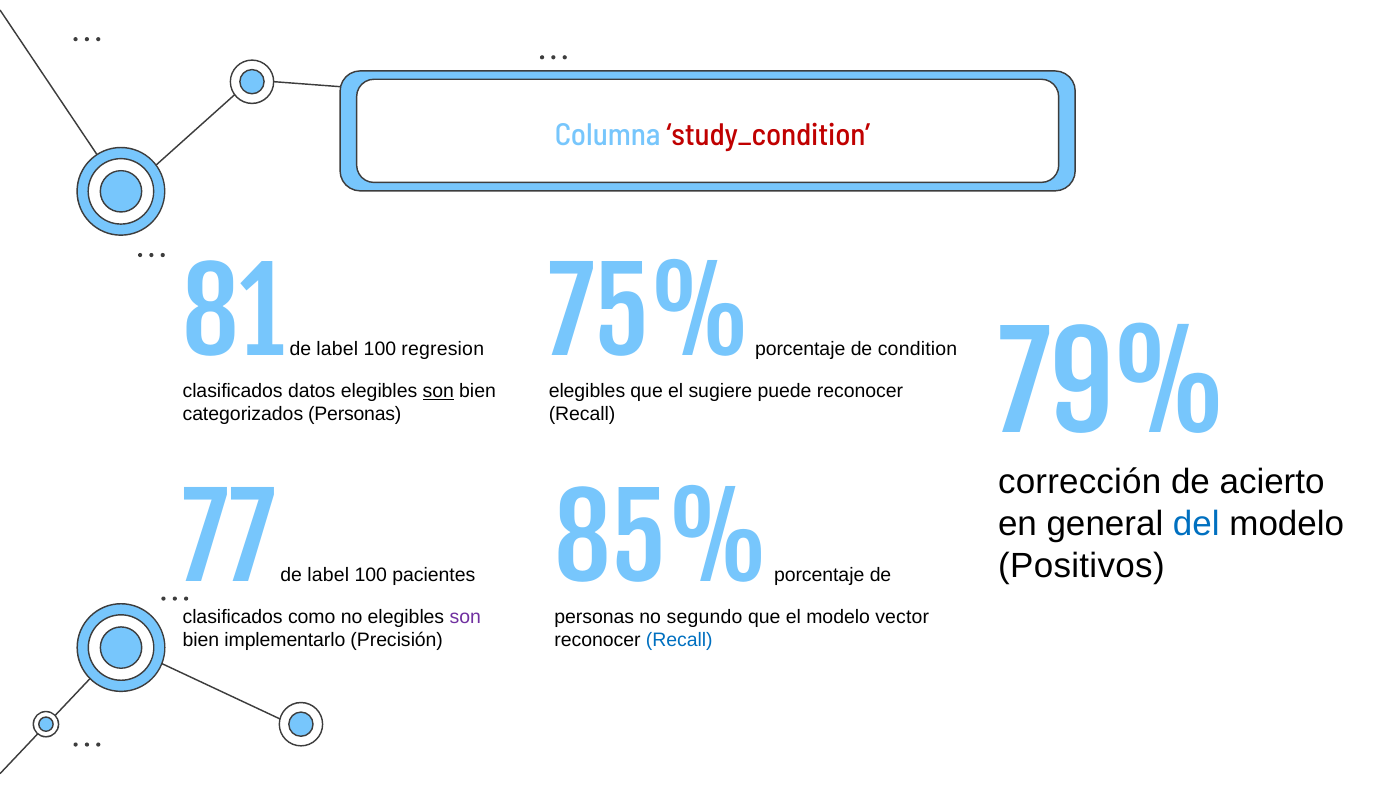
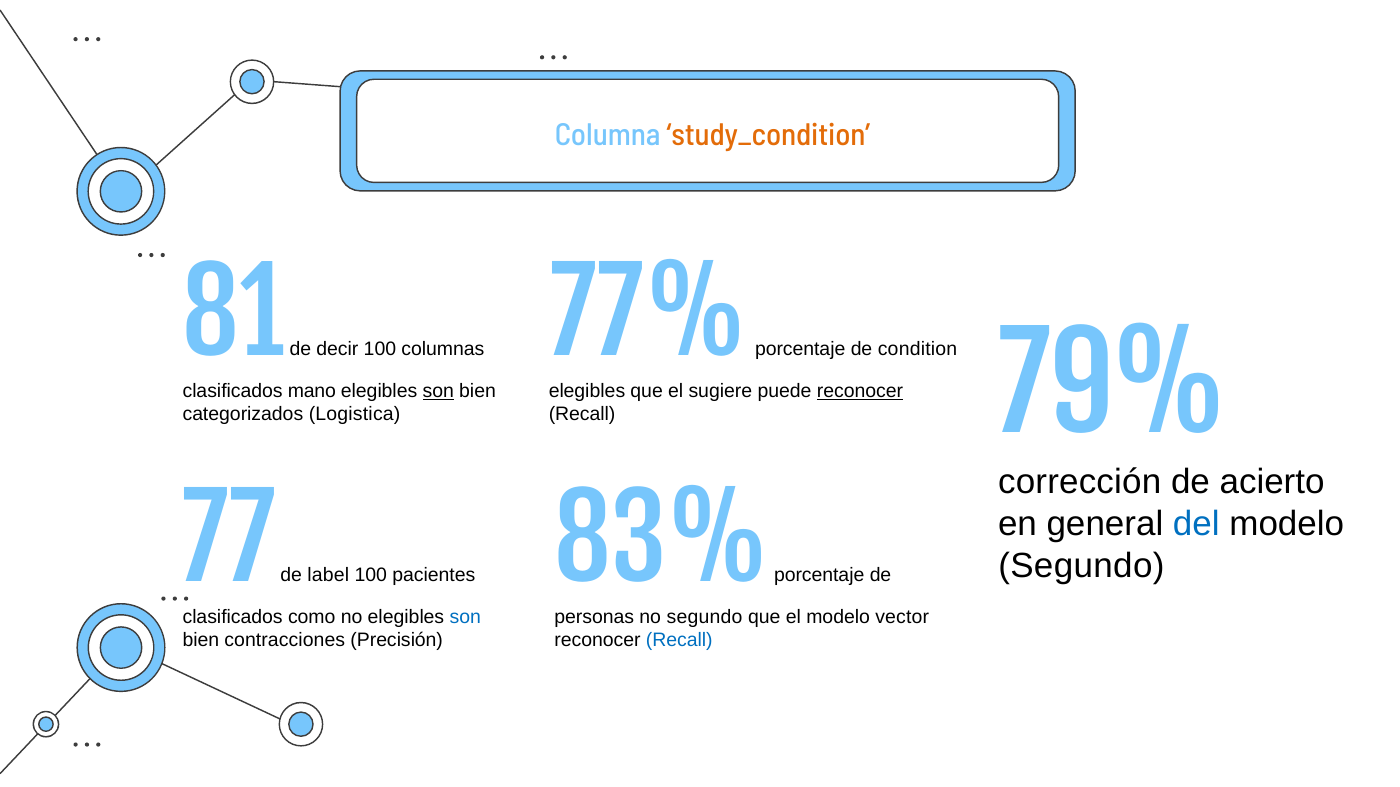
study_condition colour: red -> orange (768, 135)
81 de label: label -> decir (337, 349)
regresion: regresion -> columnas (443, 349)
75%: 75% -> 77% (649, 318)
datos: datos -> mano (312, 391)
reconocer underline: none -> present (860, 391)
categorizados Personas: Personas -> Logistica (355, 415)
85%: 85% -> 83% (662, 545)
Positivos: Positivos -> Segundo (1081, 566)
son colour: purple -> blue (465, 617)
implementarlo: implementarlo -> contracciones (285, 641)
